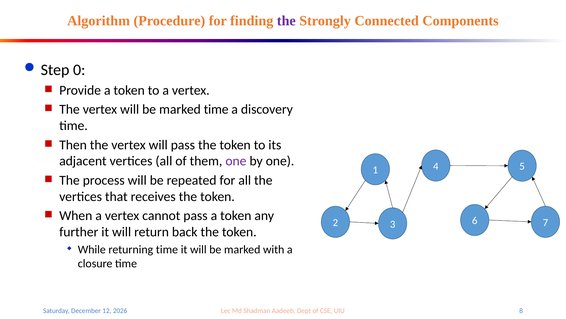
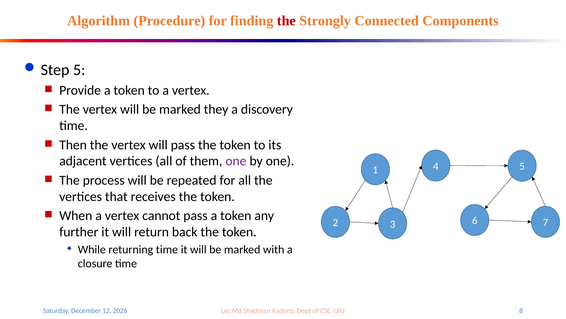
the colour: purple -> red (286, 21)
Step 0: 0 -> 5 (79, 70)
marked time: time -> they (216, 109)
